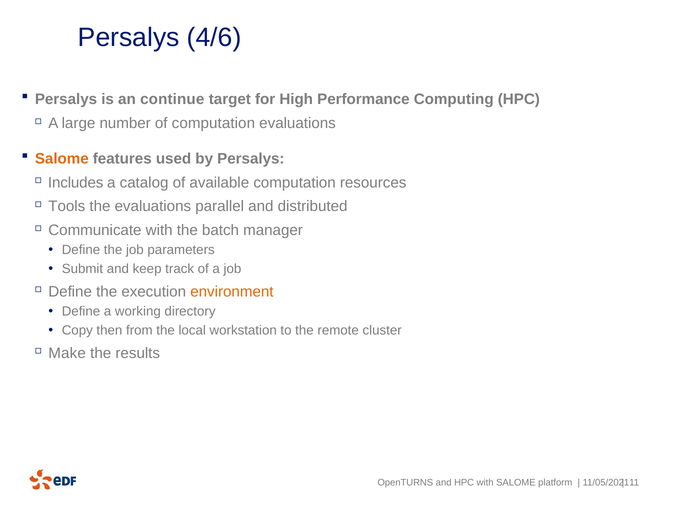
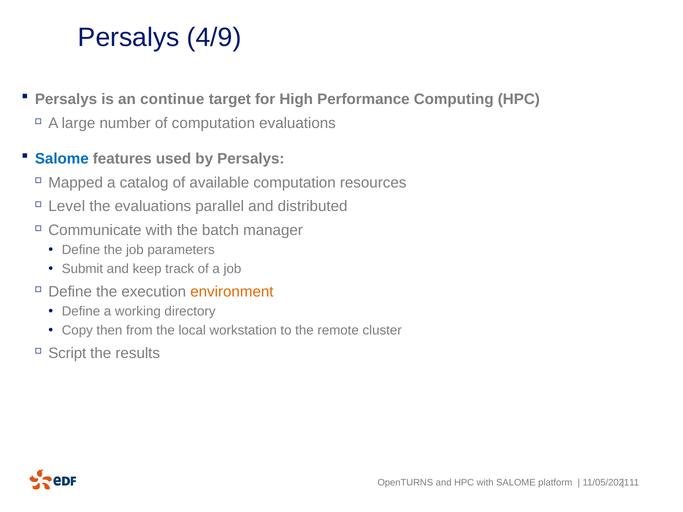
4/6: 4/6 -> 4/9 (214, 37)
Salome colour: orange -> blue (62, 159)
Includes: Includes -> Mapped (76, 183)
Tools: Tools -> Level (67, 207)
Make: Make -> Script (67, 353)
